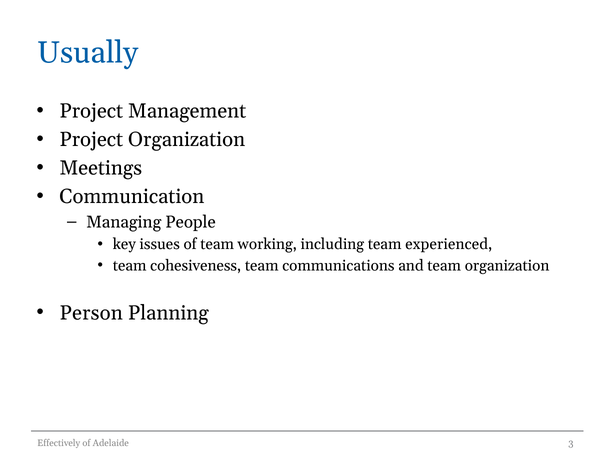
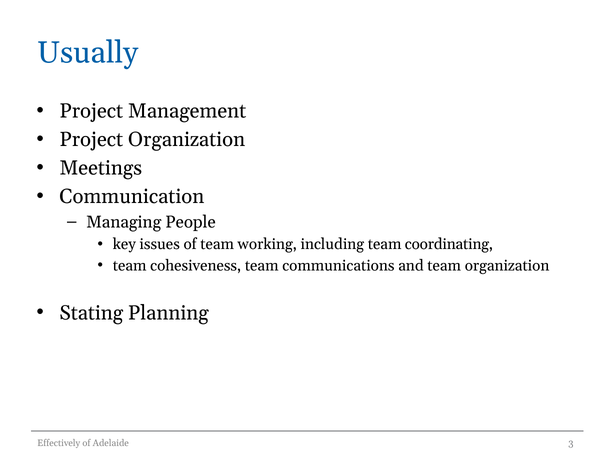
experienced: experienced -> coordinating (449, 244)
Person: Person -> Stating (91, 313)
